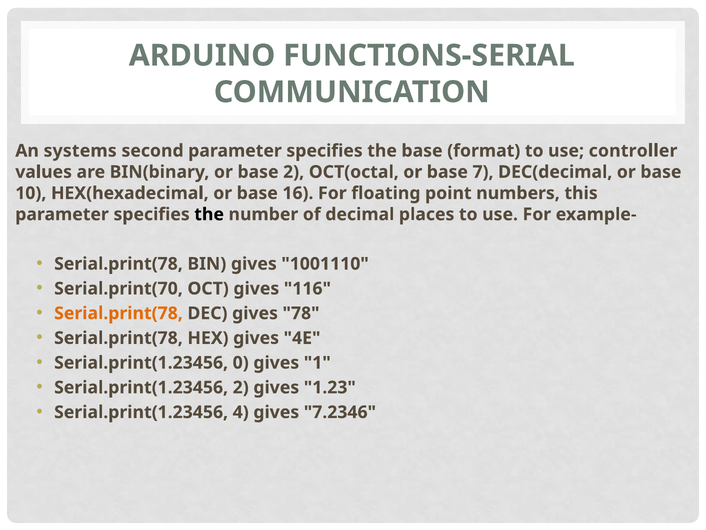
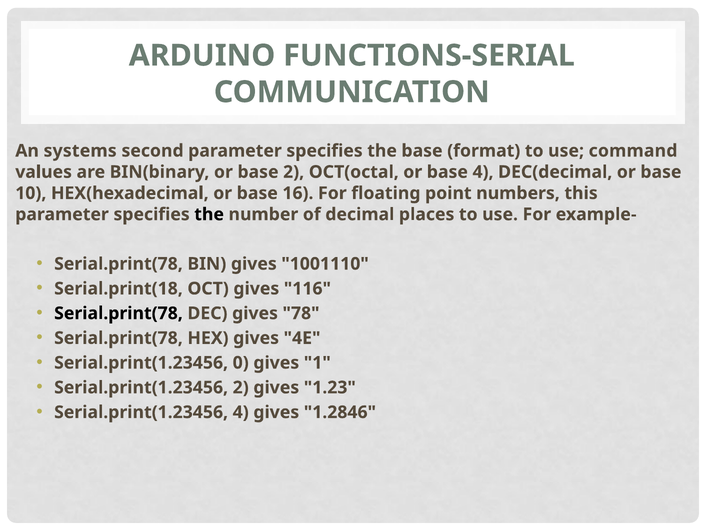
controller: controller -> command (633, 151)
base 7: 7 -> 4 (483, 172)
Serial.print(70: Serial.print(70 -> Serial.print(18 (118, 288)
Serial.print(78 colour: orange -> black (118, 313)
7.2346: 7.2346 -> 1.2846 (340, 412)
